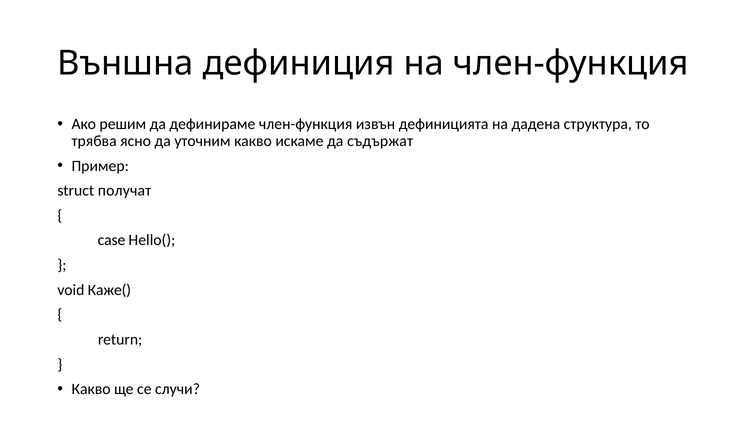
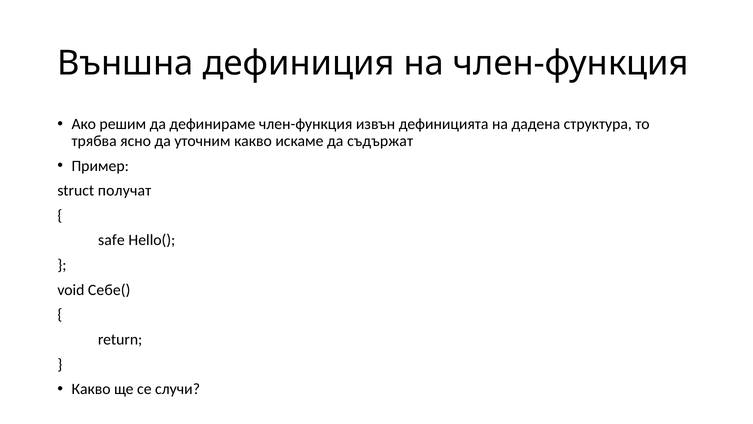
case: case -> safe (111, 240)
Каже(: Каже( -> Себе( (109, 290)
